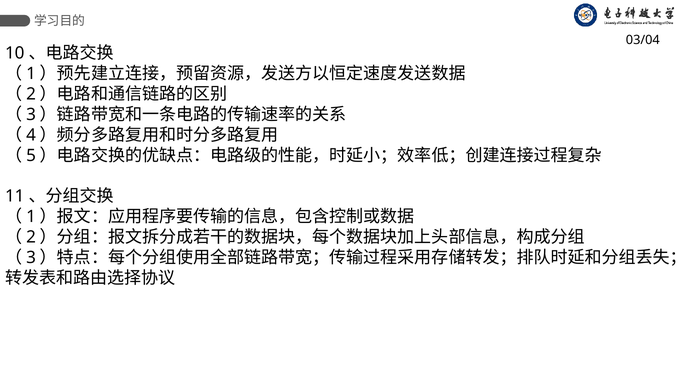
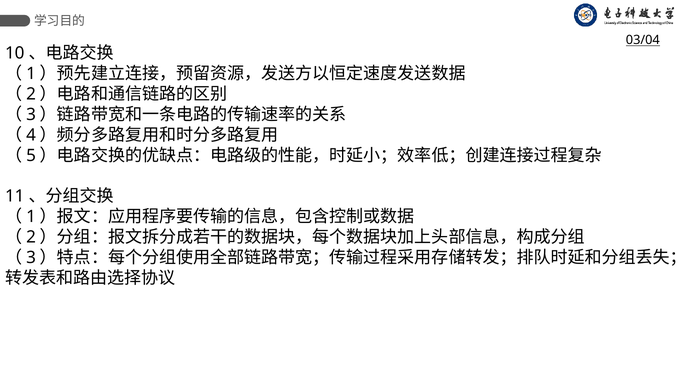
03/04 underline: none -> present (643, 40)
